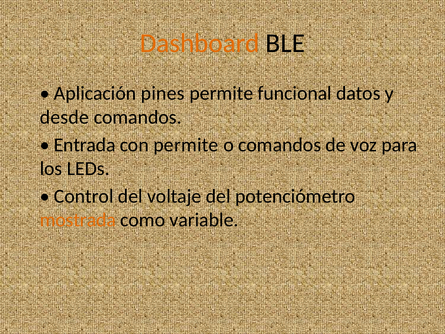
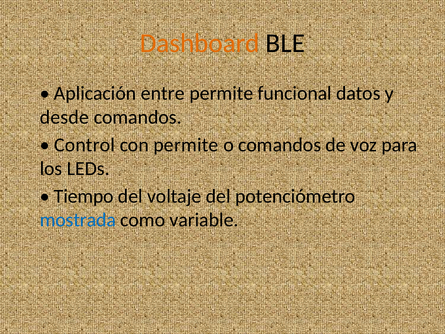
pines: pines -> entre (163, 93)
Entrada: Entrada -> Control (84, 145)
Control: Control -> Tiempo (84, 196)
mostrada colour: orange -> blue (78, 220)
